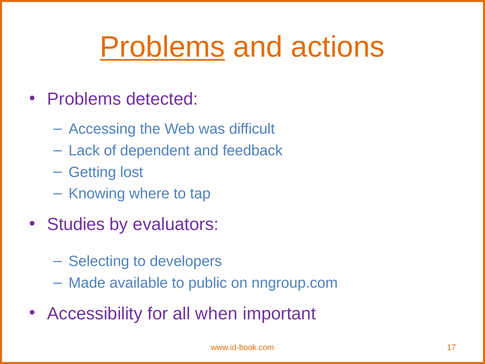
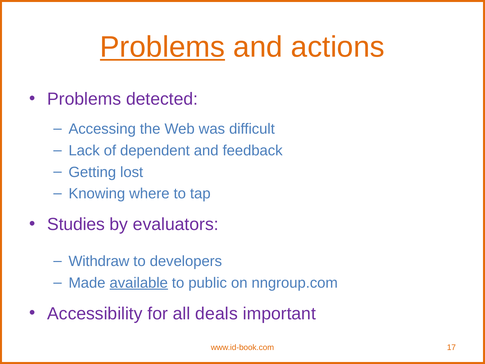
Selecting: Selecting -> Withdraw (99, 261)
available underline: none -> present (139, 283)
when: when -> deals (217, 313)
